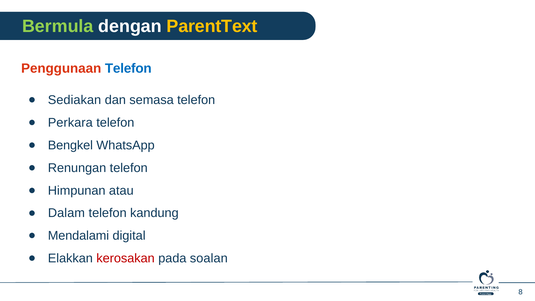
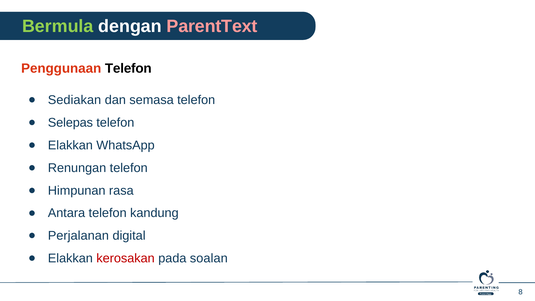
ParentText colour: yellow -> pink (212, 26)
Telefon colour: blue -> black (128, 69)
Perkara: Perkara -> Selepas (70, 123)
Bengkel: Bengkel -> Elakkan (70, 145)
atau: atau -> rasa (121, 191)
Dalam: Dalam -> Antara (66, 213)
Mendalami: Mendalami -> Perjalanan (78, 236)
